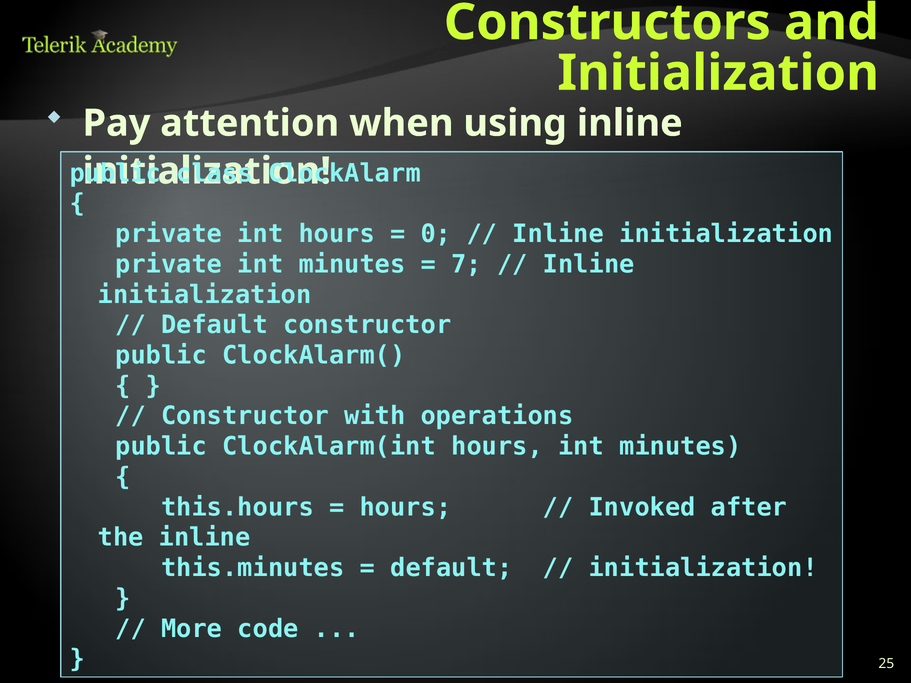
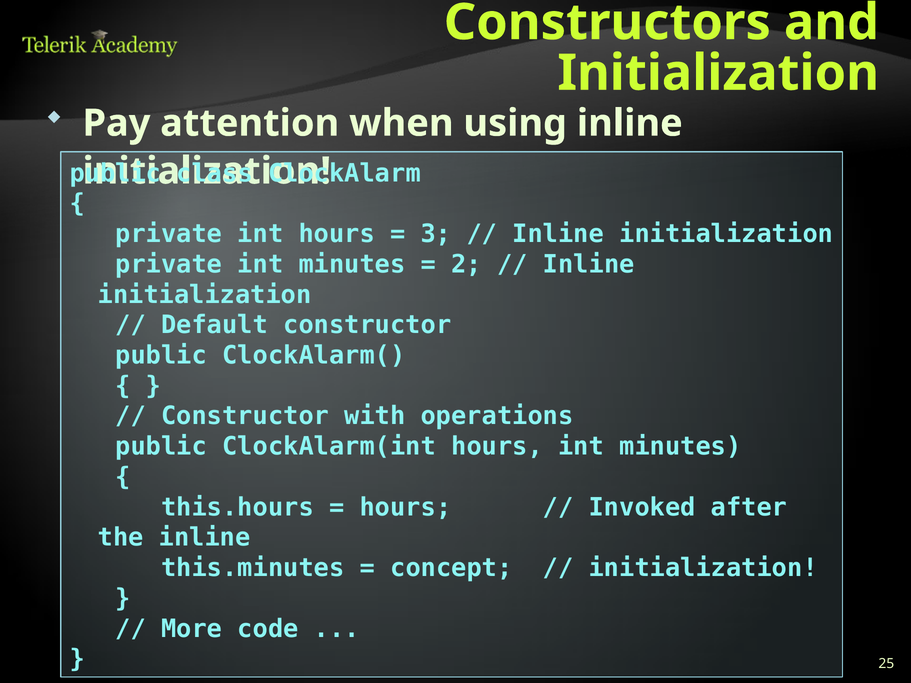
0: 0 -> 3 (436, 234)
7: 7 -> 2 (466, 264)
default: default -> concept (451, 568)
